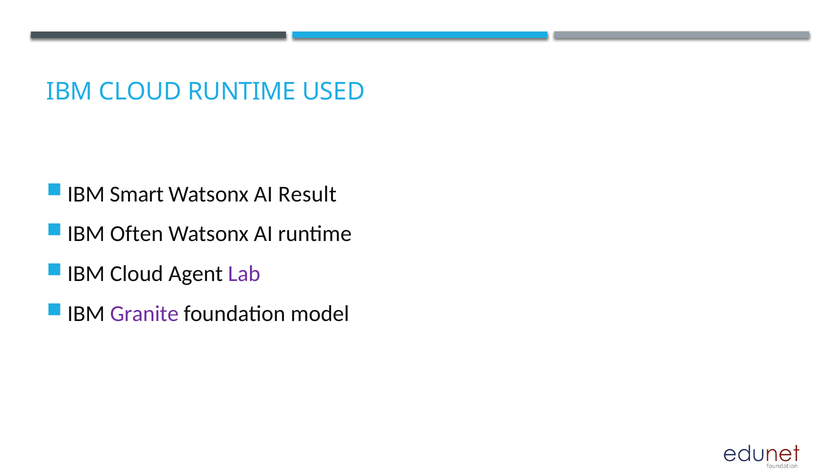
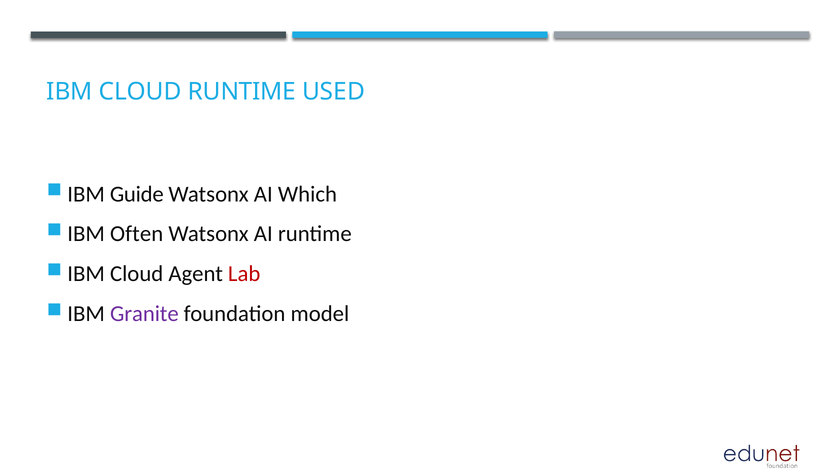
Smart: Smart -> Guide (137, 194)
Result: Result -> Which (307, 194)
Lab colour: purple -> red (244, 274)
